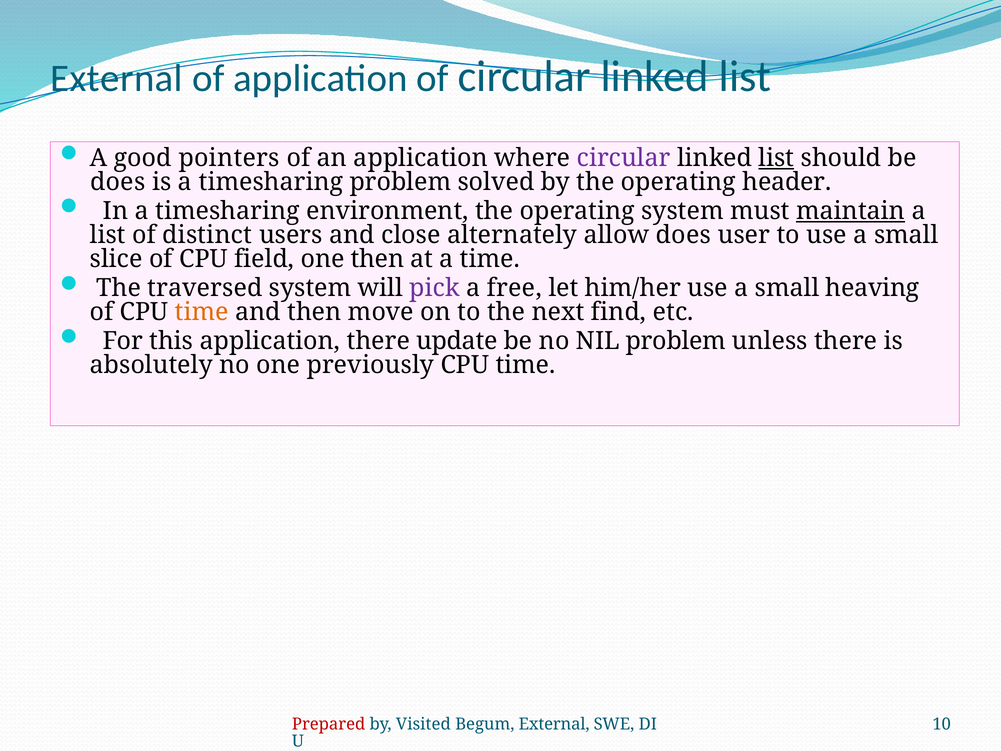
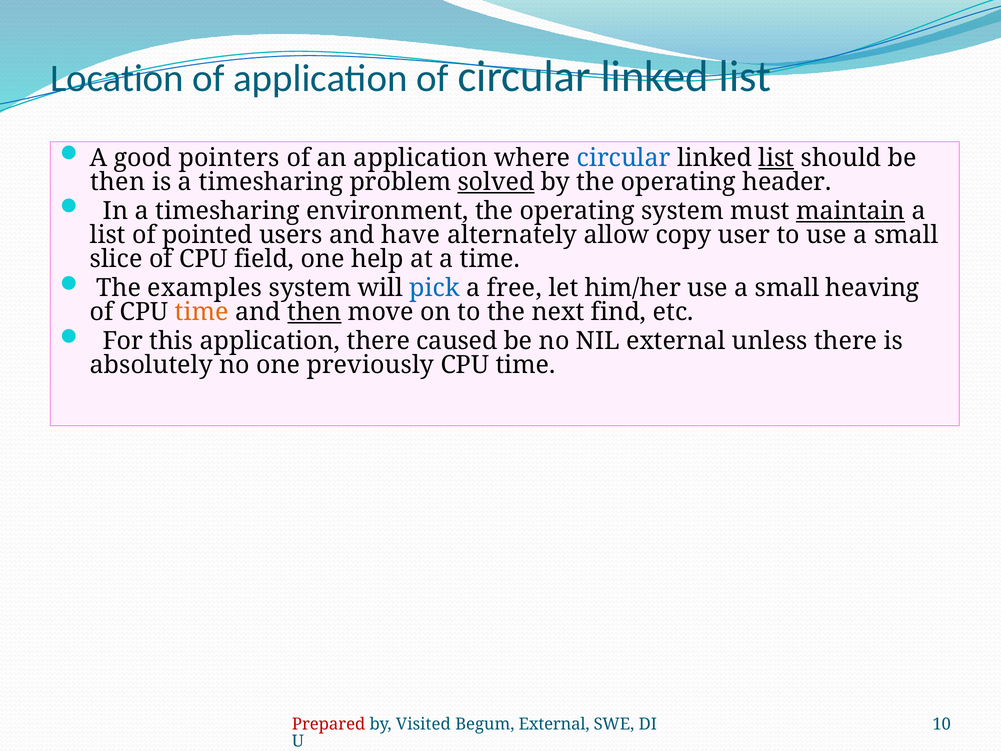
External: External -> Location (117, 78)
circular colour: purple -> blue (624, 158)
does: does -> then (118, 182)
solved underline: none -> present (496, 182)
distinct: distinct -> pointed (207, 235)
close: close -> have (411, 235)
allow does: does -> copy (684, 235)
one then: then -> help (377, 259)
traversed: traversed -> examples (205, 288)
pick colour: purple -> blue (435, 288)
then underline: none -> present (314, 312)
update: update -> caused (457, 341)
NIL problem: problem -> external (676, 341)
